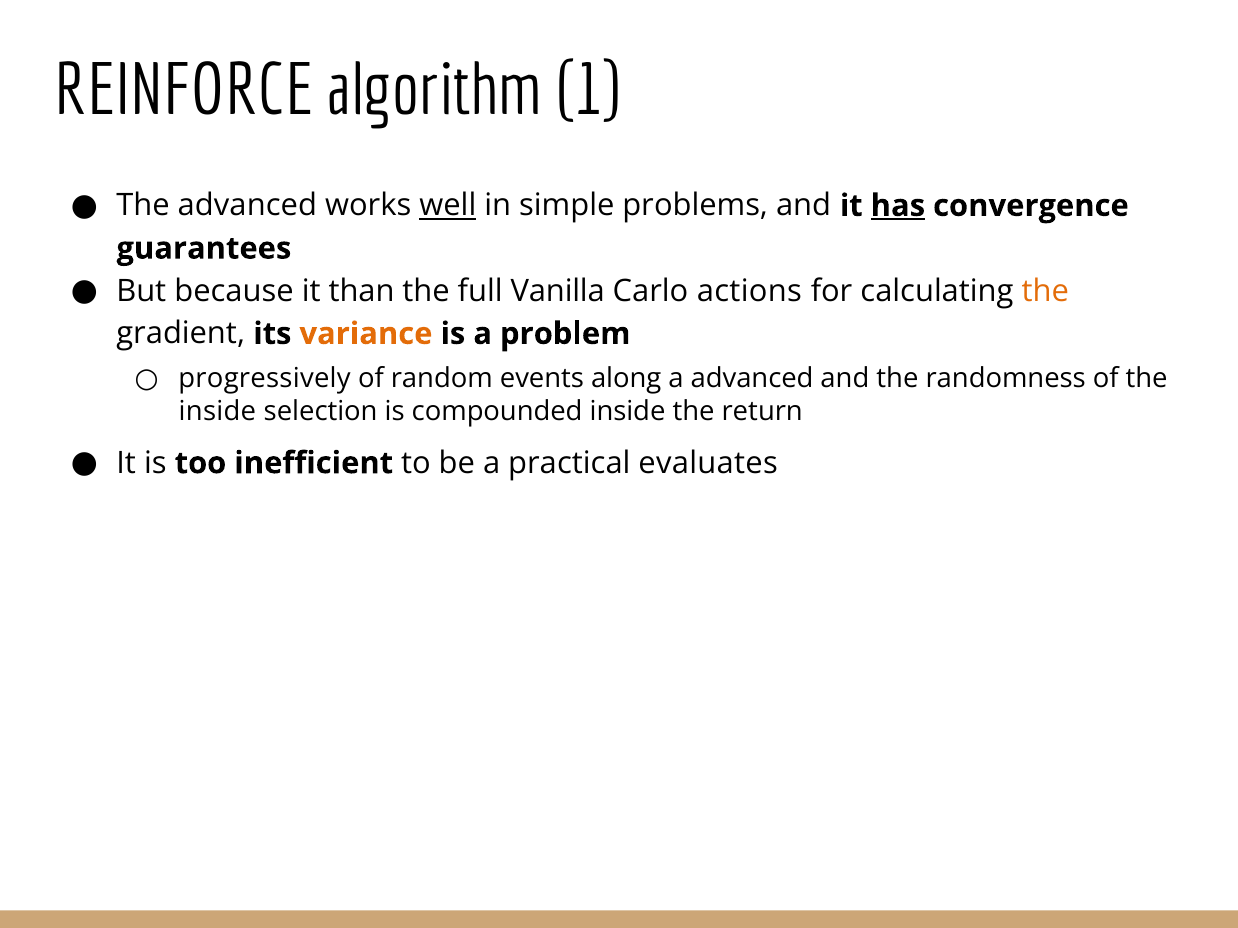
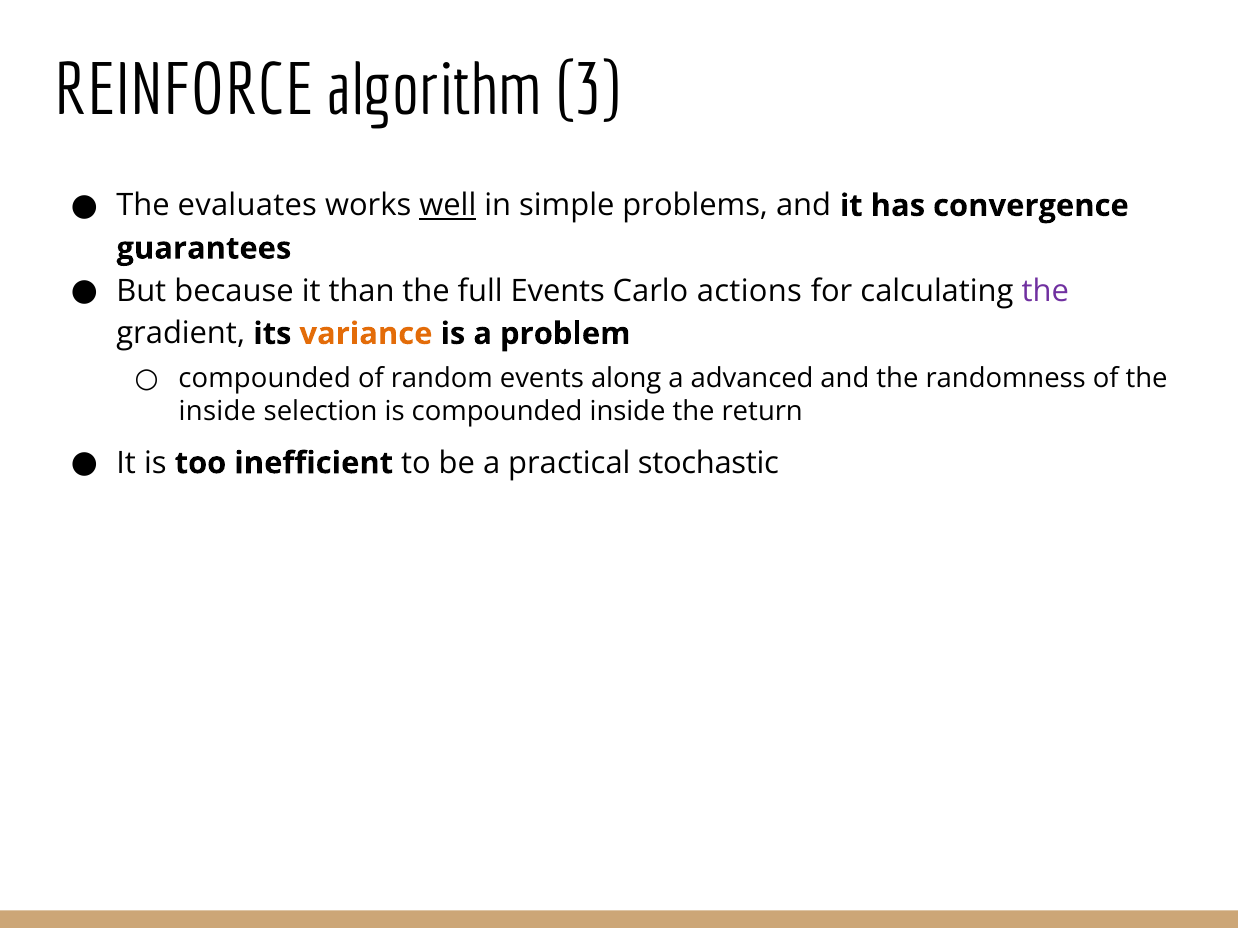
1: 1 -> 3 (589, 91)
The advanced: advanced -> evaluates (247, 206)
has underline: present -> none (898, 206)
full Vanilla: Vanilla -> Events (558, 291)
the colour: orange -> purple (1045, 291)
progressively: progressively -> compounded (265, 379)
evaluates: evaluates -> stochastic (708, 463)
